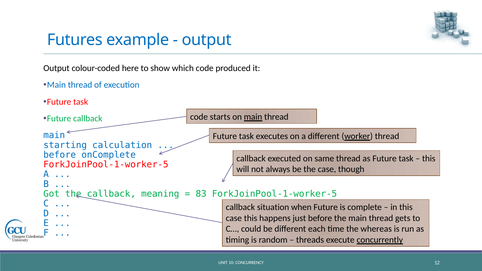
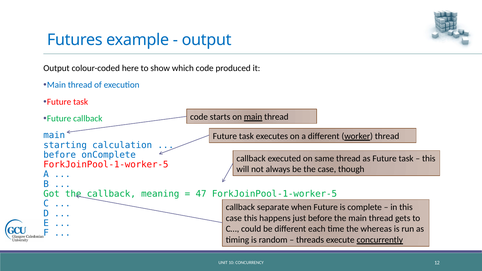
83: 83 -> 47 (201, 194)
situation: situation -> separate (273, 207)
